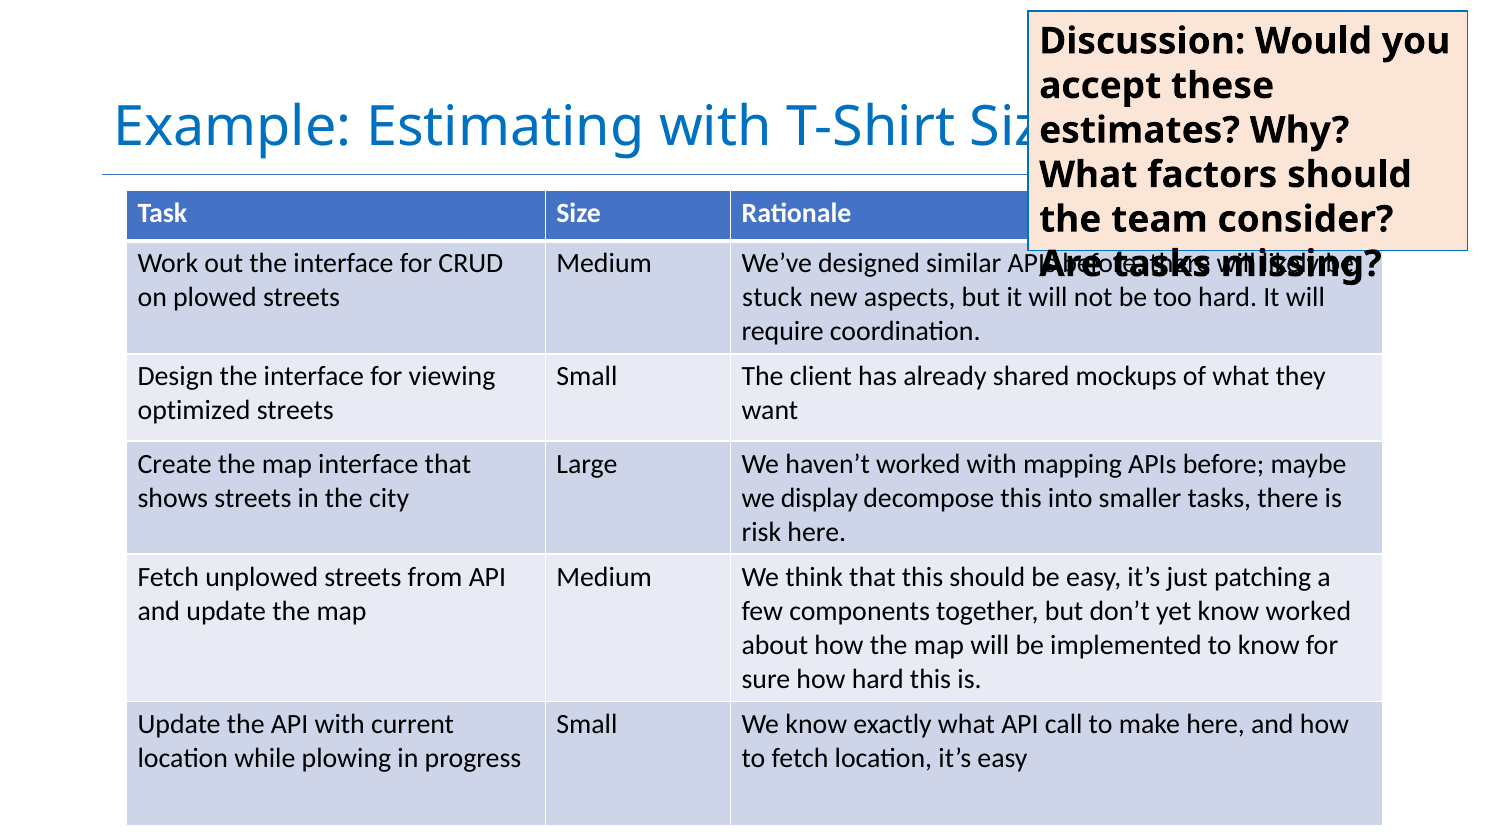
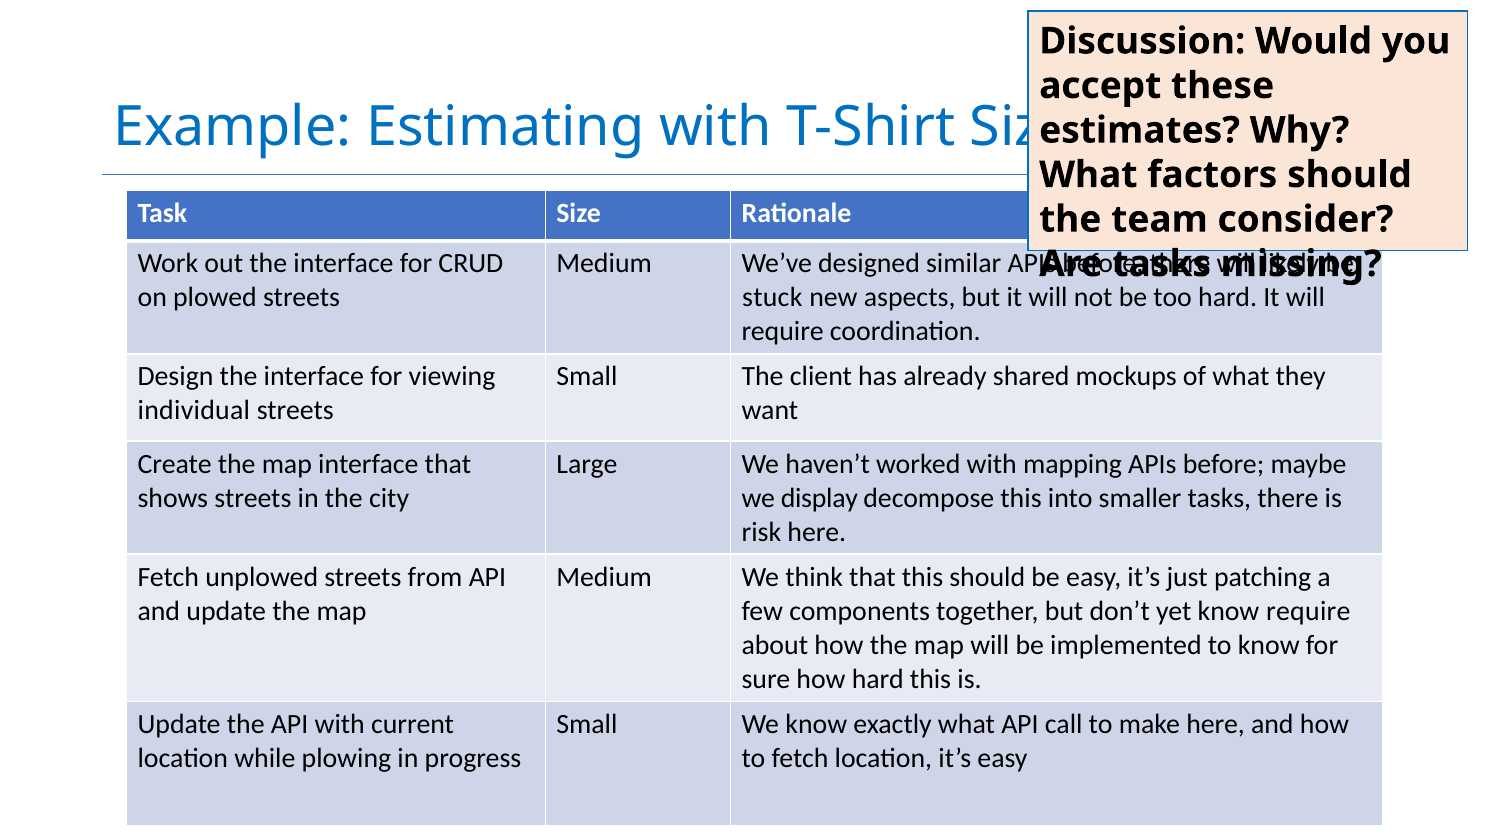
optimized: optimized -> individual (194, 411)
know worked: worked -> require (1308, 611)
